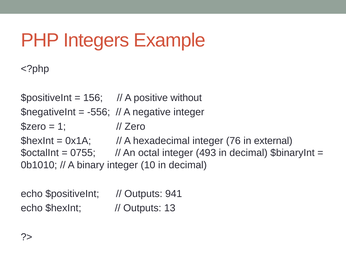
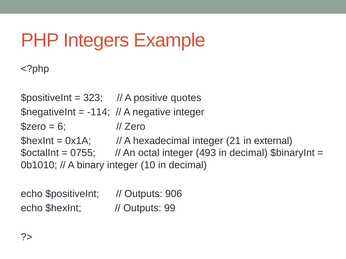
156: 156 -> 323 (93, 98)
without: without -> quotes (186, 98)
-556: -556 -> -114 (99, 112)
1: 1 -> 6 (62, 127)
76: 76 -> 21 (233, 141)
941: 941 -> 906 (174, 194)
13: 13 -> 99 (170, 209)
